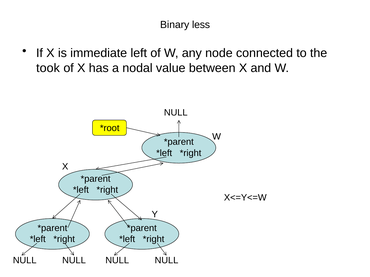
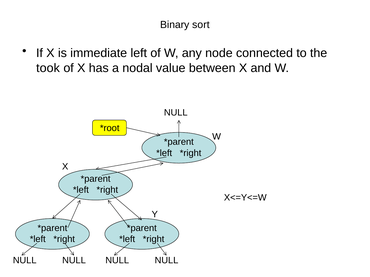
less: less -> sort (201, 25)
